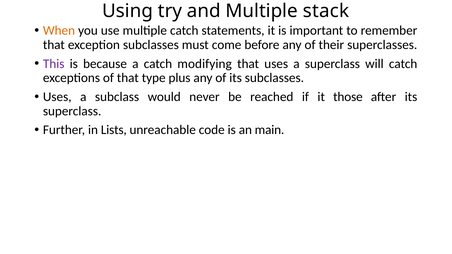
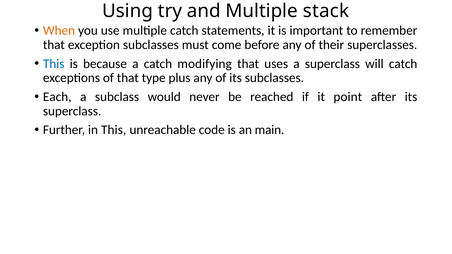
This colour: purple -> blue (54, 64)
Uses: Uses -> Each (57, 97)
those: those -> point (348, 97)
in Lists: Lists -> This (114, 130)
